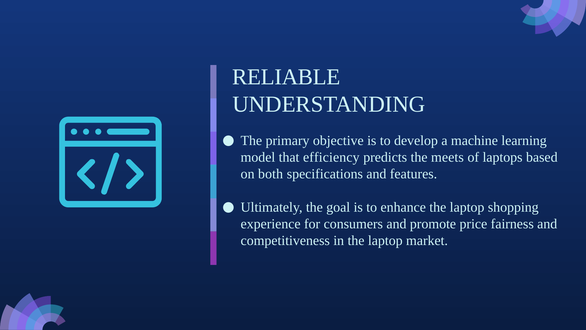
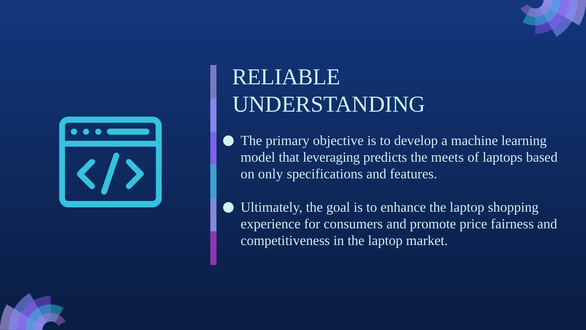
efficiency: efficiency -> leveraging (331, 157)
both: both -> only (271, 174)
